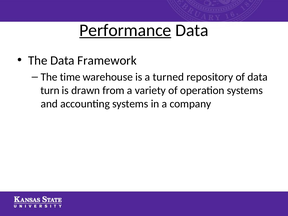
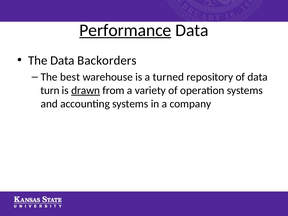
Framework: Framework -> Backorders (107, 60)
time: time -> best (70, 77)
drawn underline: none -> present (86, 90)
